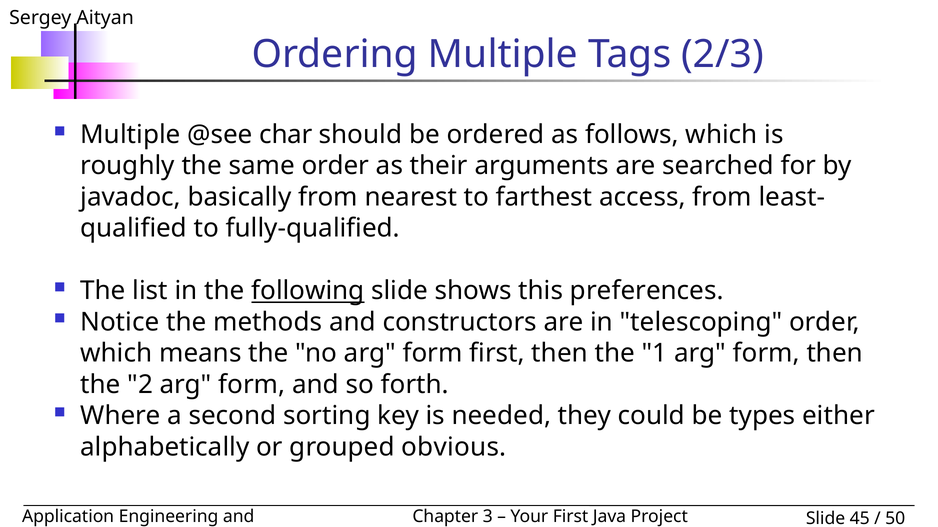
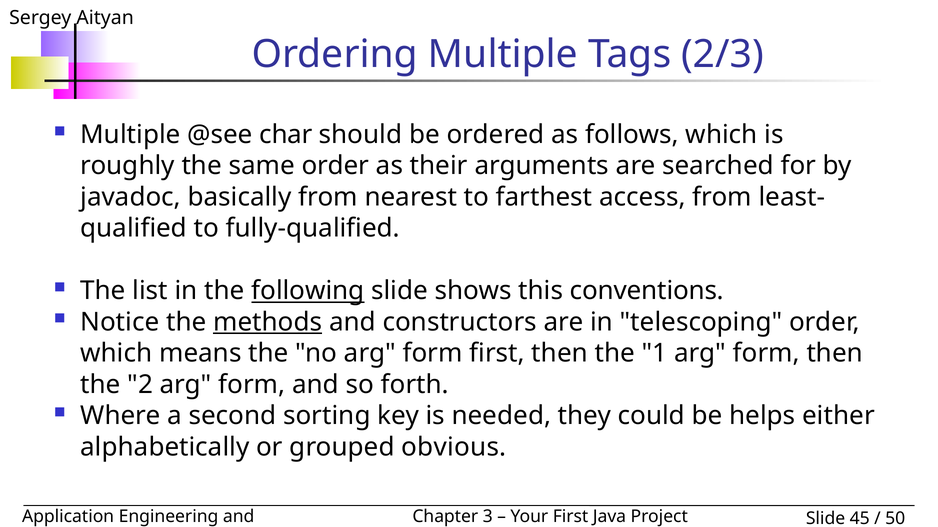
preferences: preferences -> conventions (647, 291)
methods underline: none -> present (268, 323)
types: types -> helps (762, 416)
